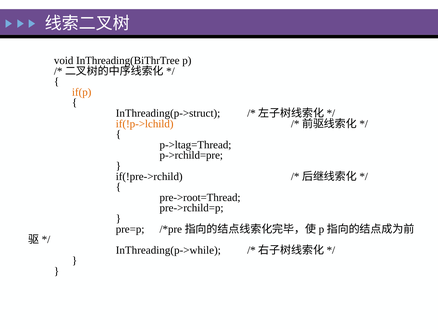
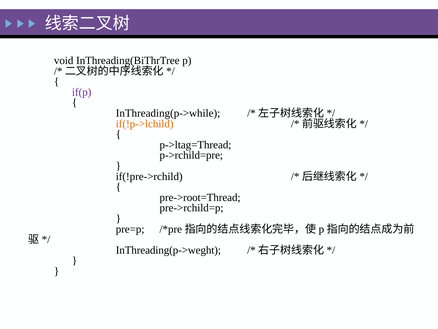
if(p colour: orange -> purple (82, 92)
InThreading(p->struct: InThreading(p->struct -> InThreading(p->while (168, 113)
InThreading(p->while: InThreading(p->while -> InThreading(p->weght (168, 250)
